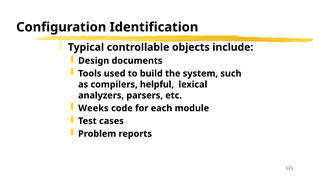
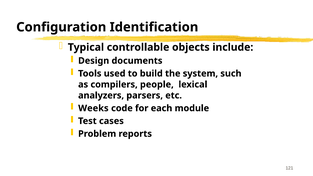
helpful: helpful -> people (157, 84)
